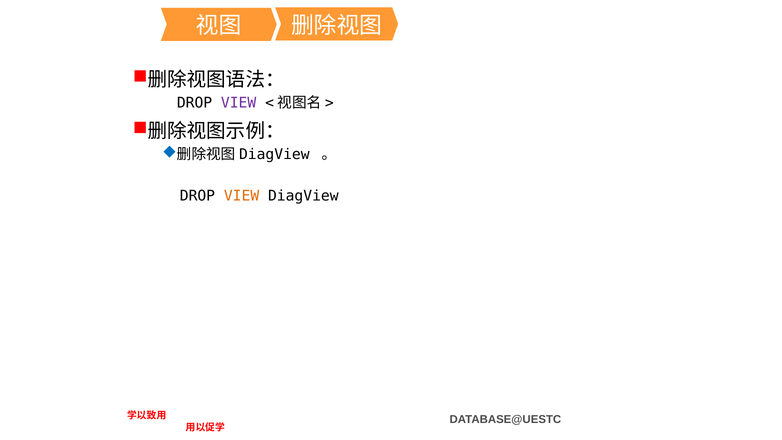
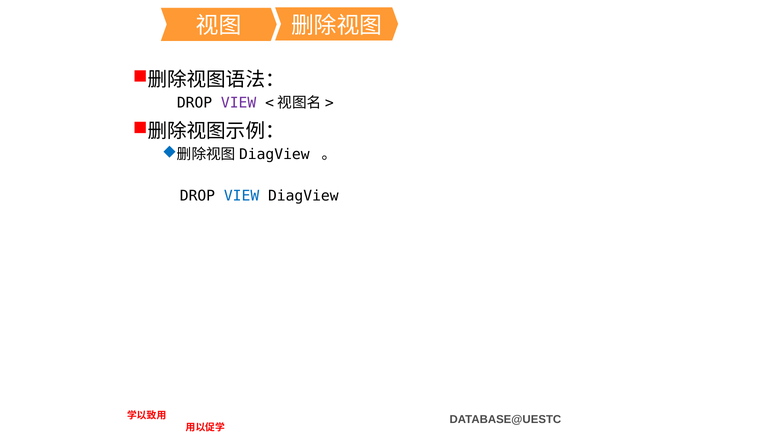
VIEW colour: orange -> blue (242, 196)
